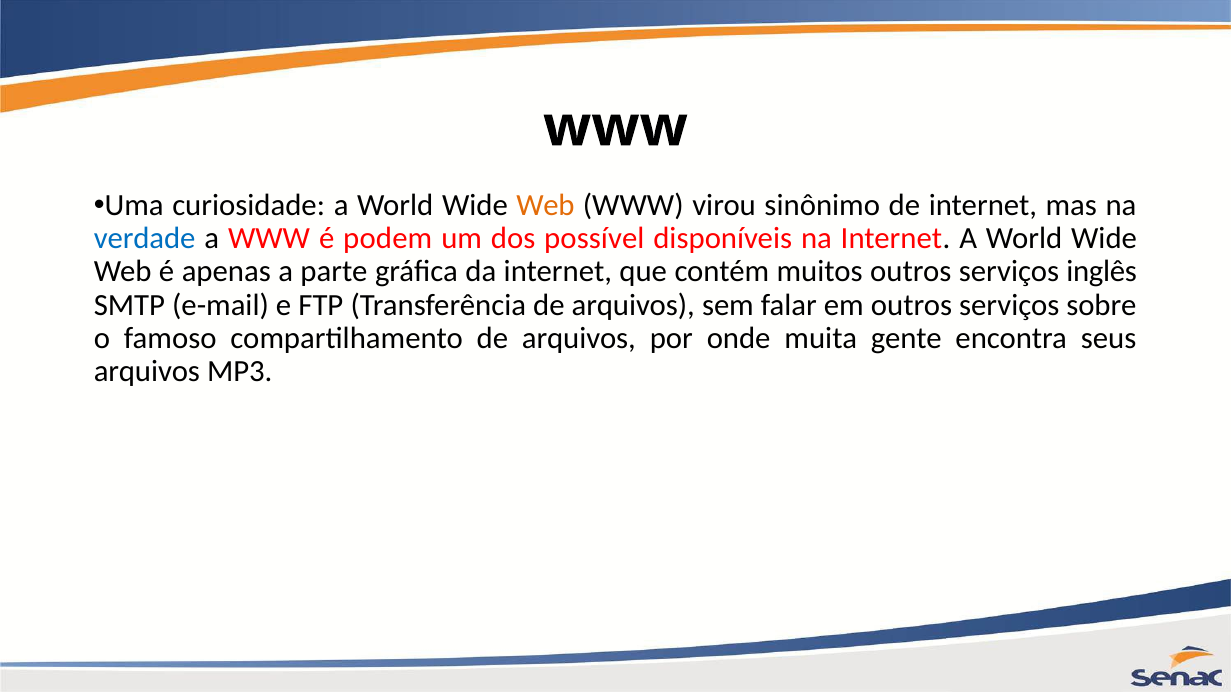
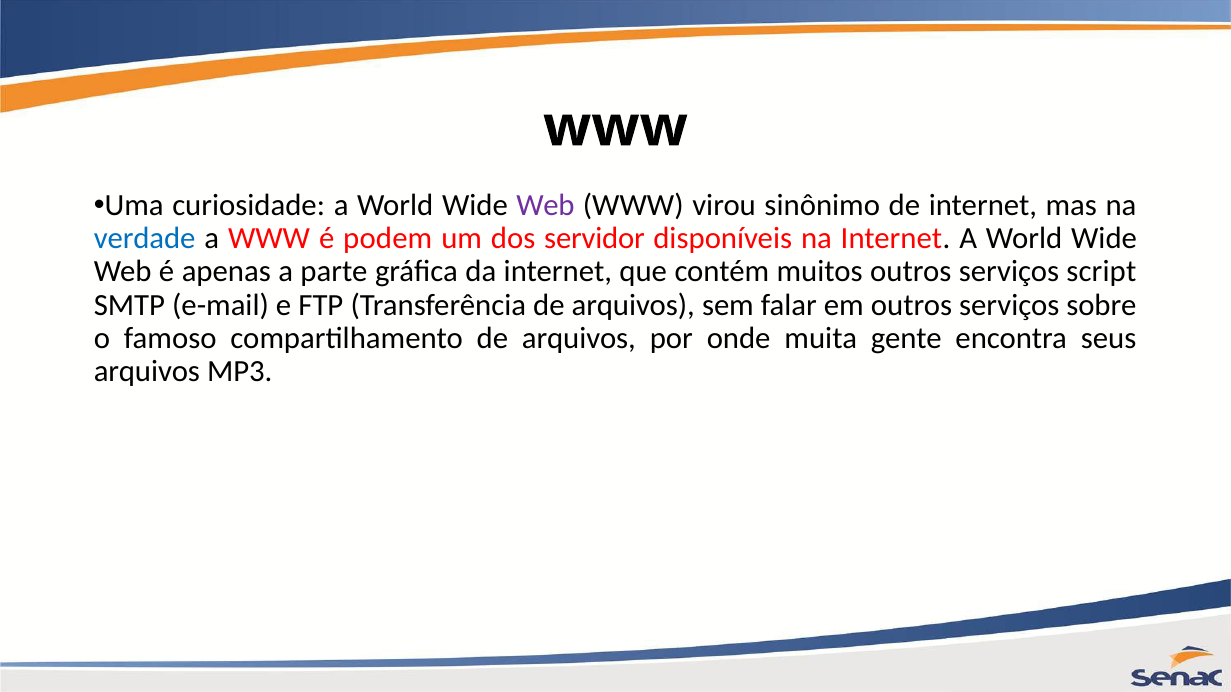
Web colour: orange -> purple (546, 205)
possível: possível -> servidor (594, 239)
inglês: inglês -> script (1101, 272)
